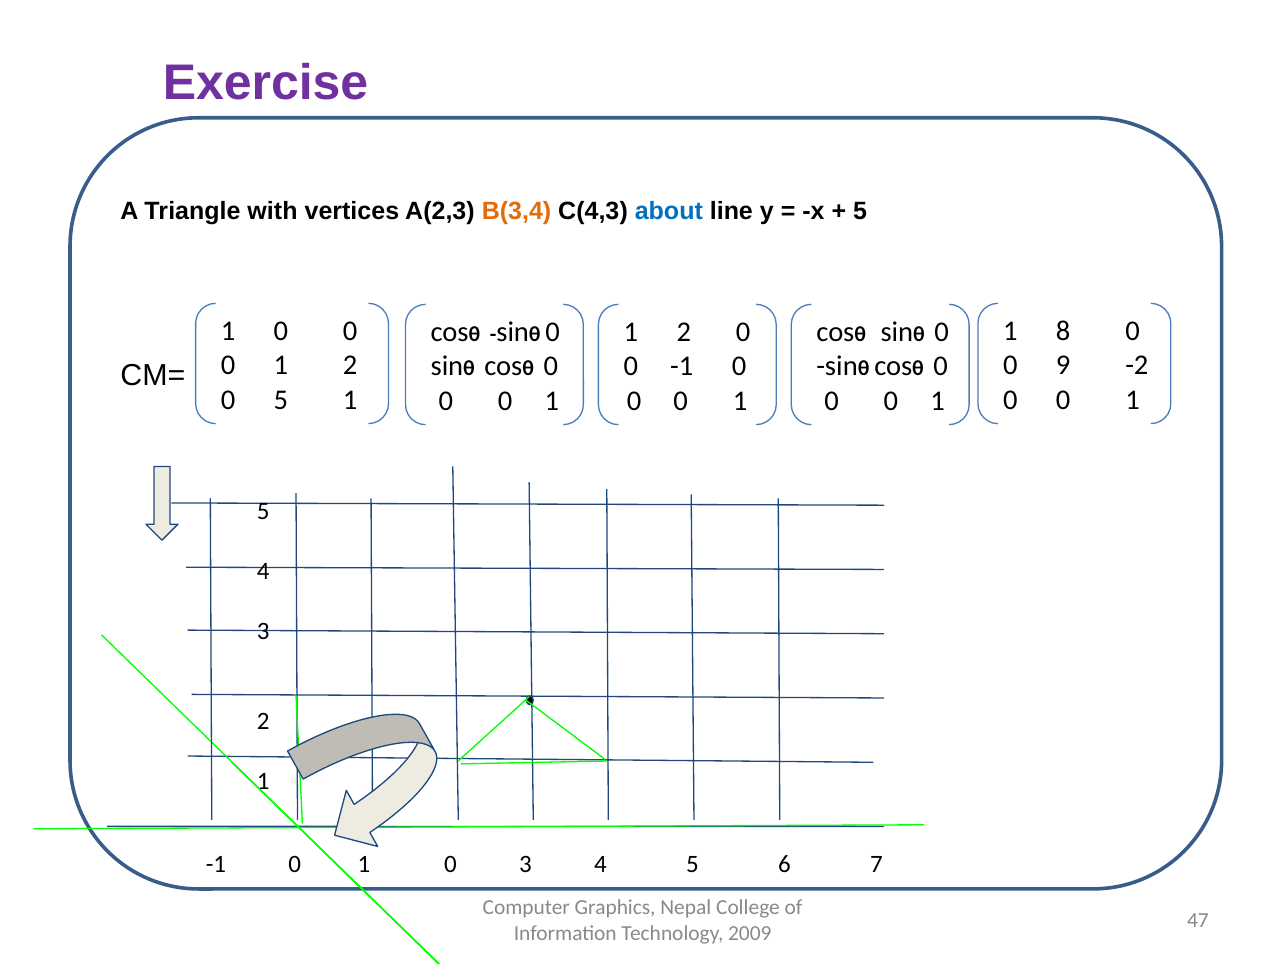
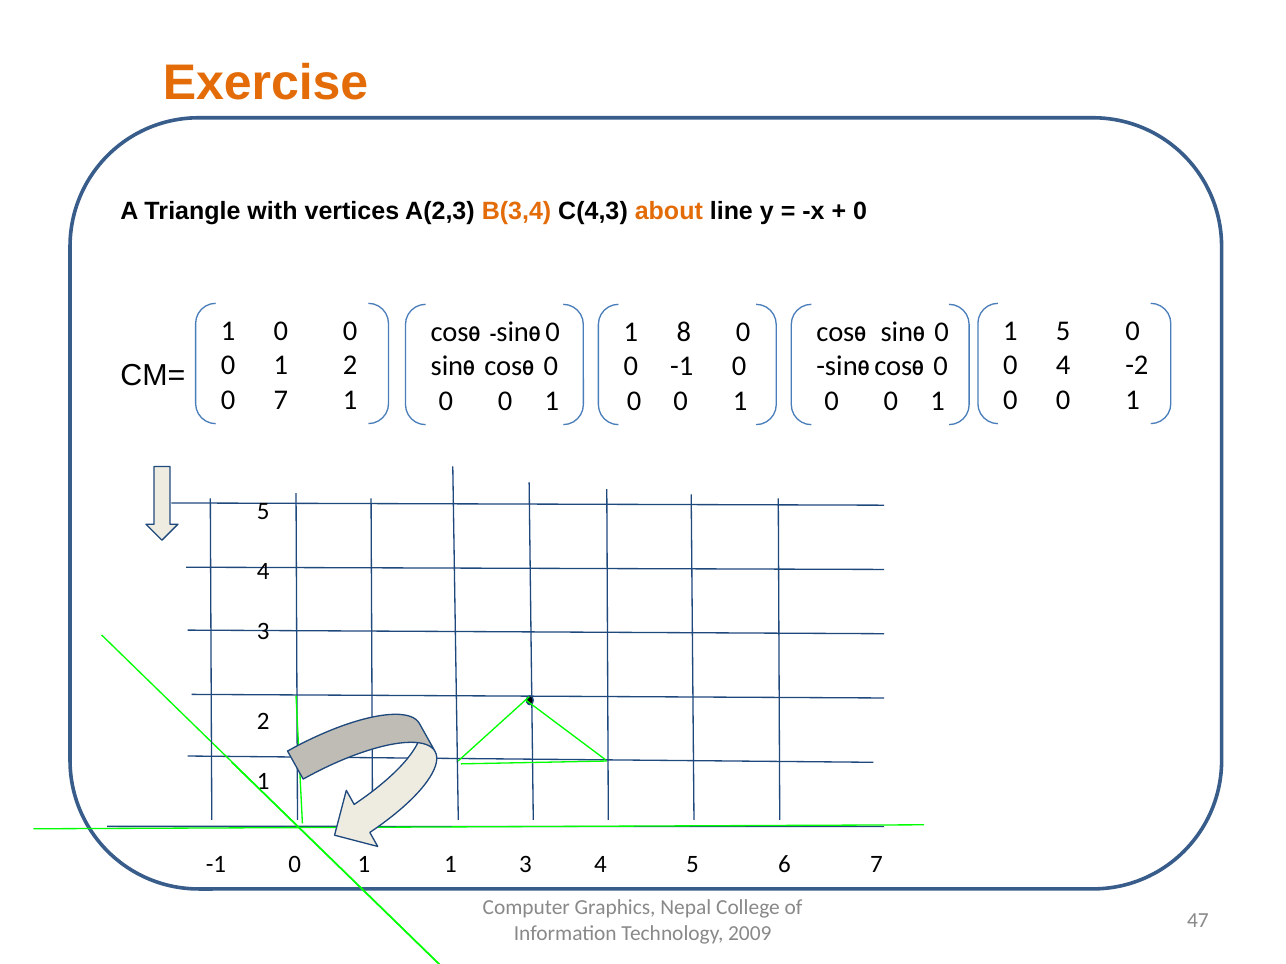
Exercise colour: purple -> orange (266, 83)
about colour: blue -> orange (669, 212)
5: 5 -> 0 (860, 212)
1 8: 8 -> 5 (1063, 331)
2: 2 -> 8 (684, 332)
0 9: 9 -> 4 (1063, 366)
0 5: 5 -> 7 (281, 400)
-1 0 1 0: 0 -> 1 (450, 865)
